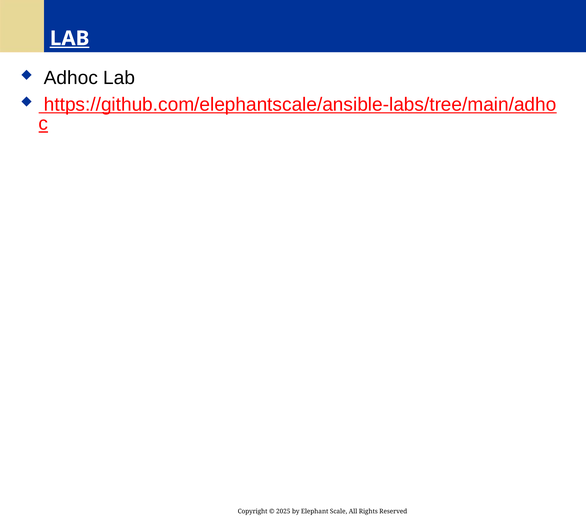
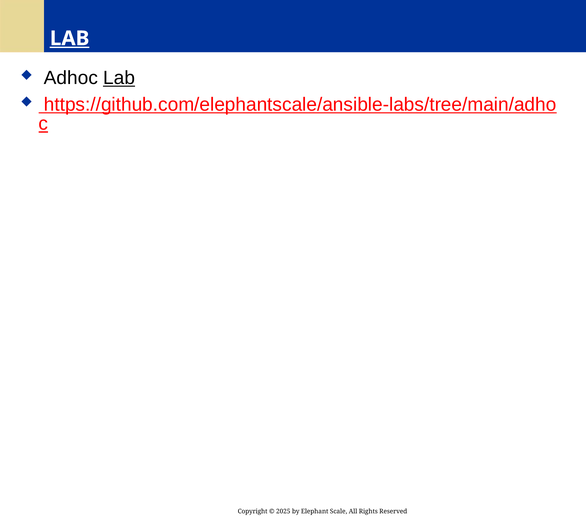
Lab underline: none -> present (119, 78)
